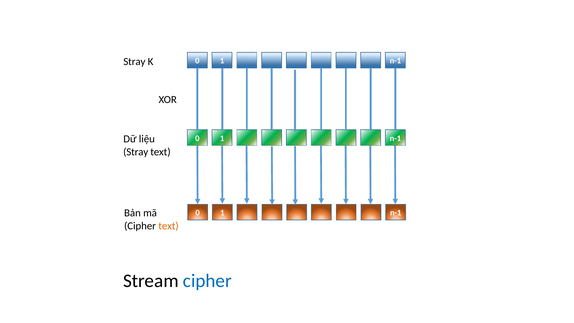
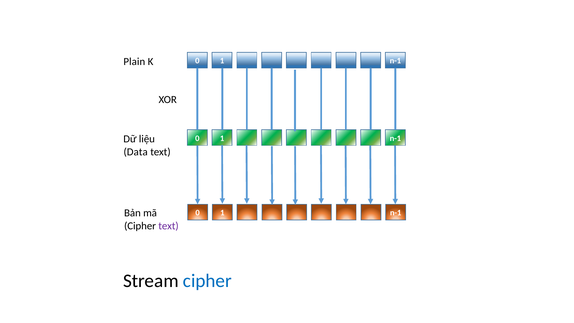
Stray: Stray -> Plain (134, 62)
Stray: Stray -> Data (136, 152)
text colour: orange -> purple (169, 226)
